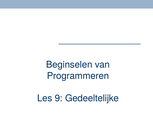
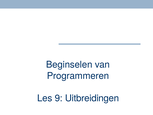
Gedeeltelijke: Gedeeltelijke -> Uitbreidingen (92, 98)
